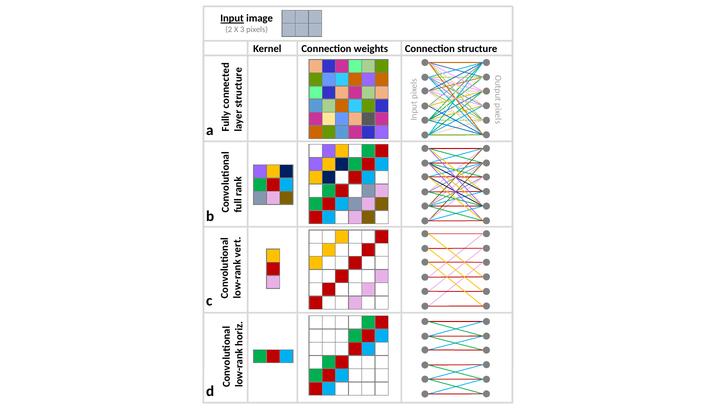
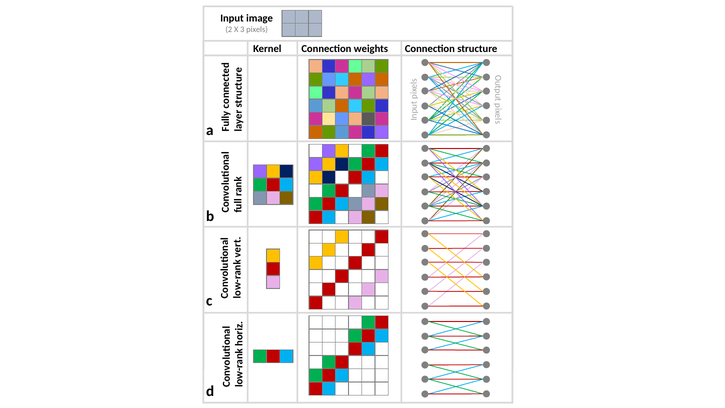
Input underline: present -> none (232, 18)
